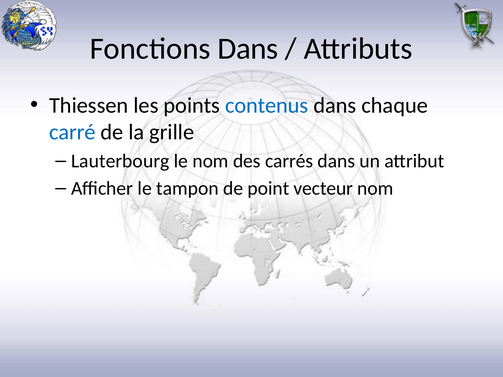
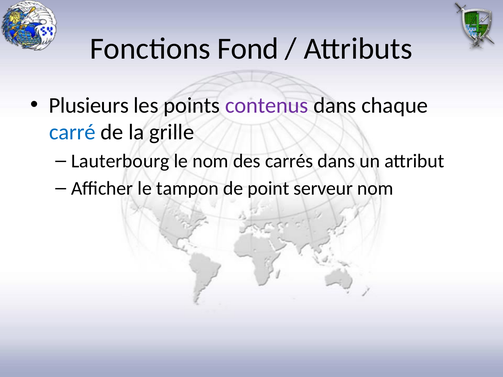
Fonctions Dans: Dans -> Fond (248, 49)
Thiessen: Thiessen -> Plusieurs (89, 106)
contenus colour: blue -> purple (267, 106)
vecteur: vecteur -> serveur (323, 189)
